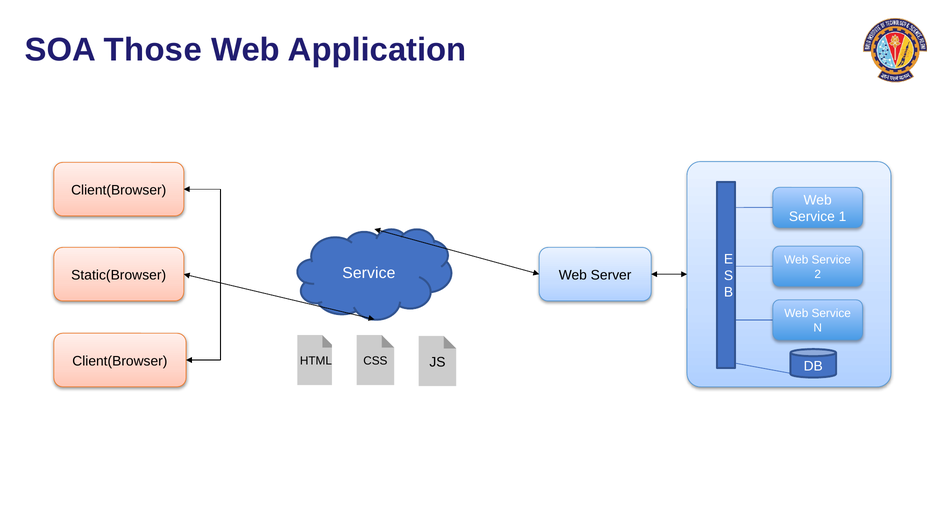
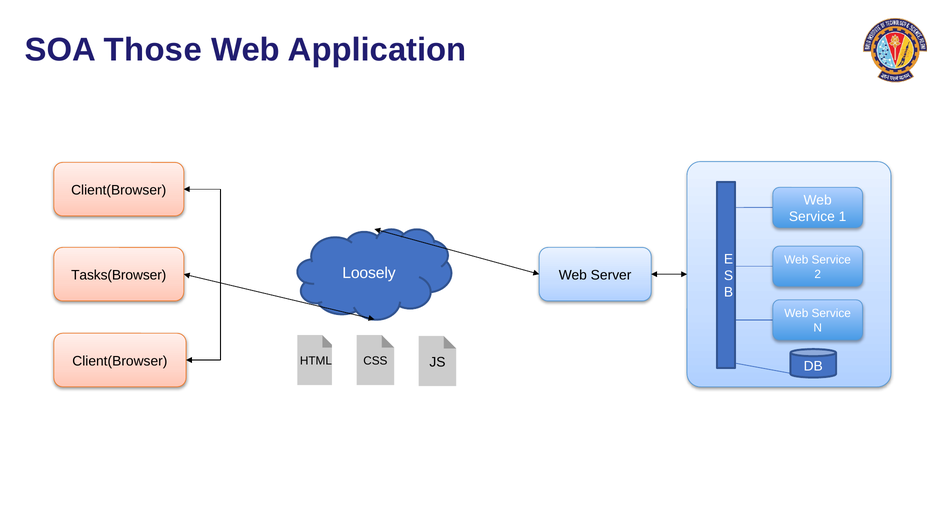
Service: Service -> Loosely (369, 273)
Static(Browser: Static(Browser -> Tasks(Browser (119, 275)
